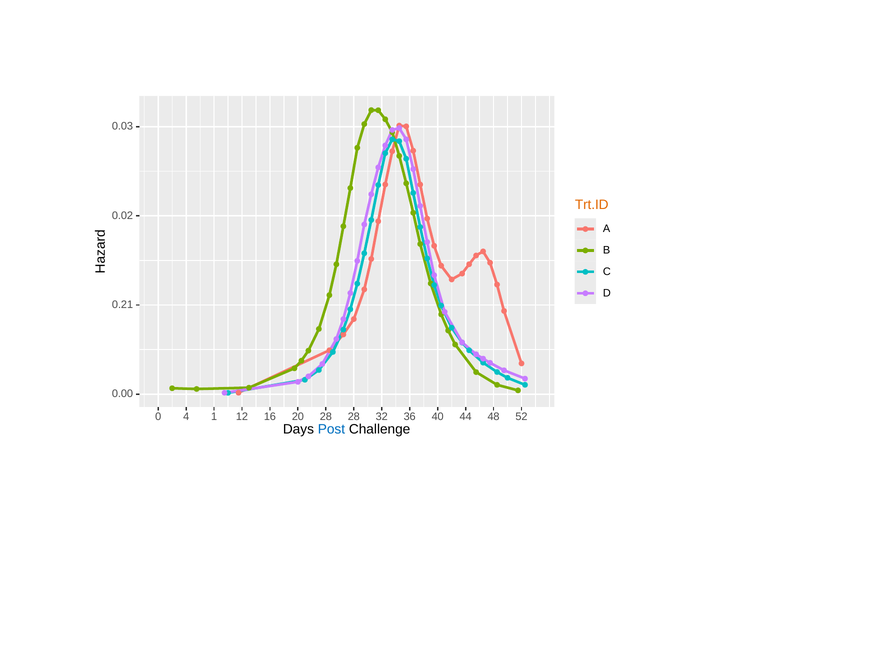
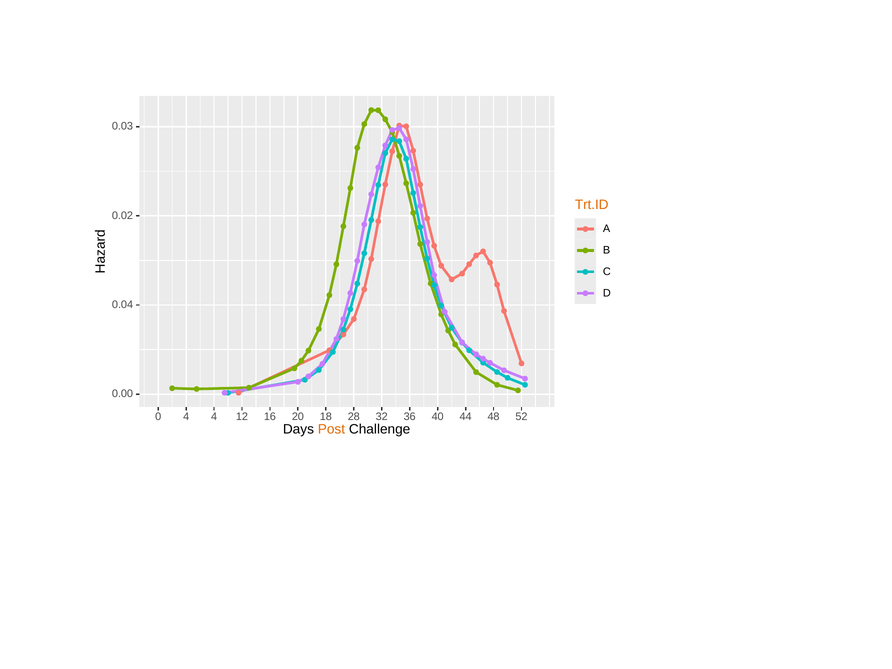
0.21: 0.21 -> 0.04 (123, 305)
4 1: 1 -> 4 (214, 417)
20 28: 28 -> 18 (326, 417)
Post colour: blue -> orange (331, 429)
